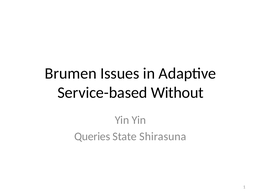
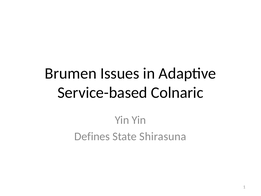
Without: Without -> Colnaric (177, 92)
Queries: Queries -> Defines (92, 136)
